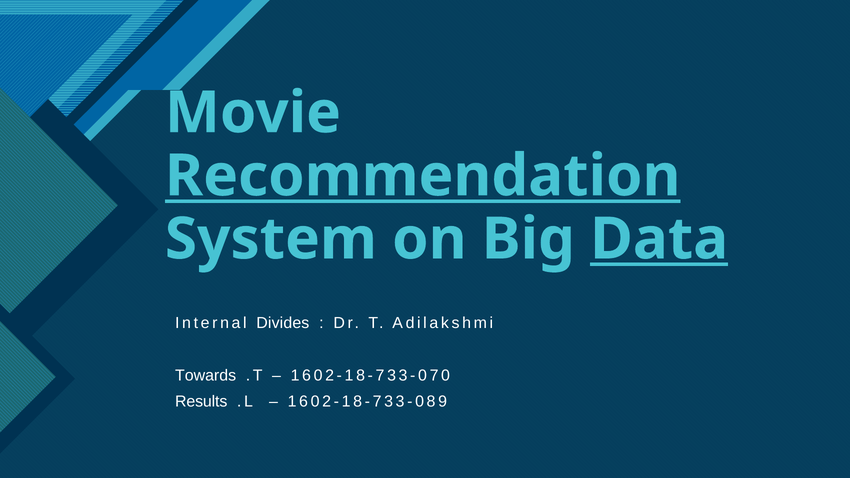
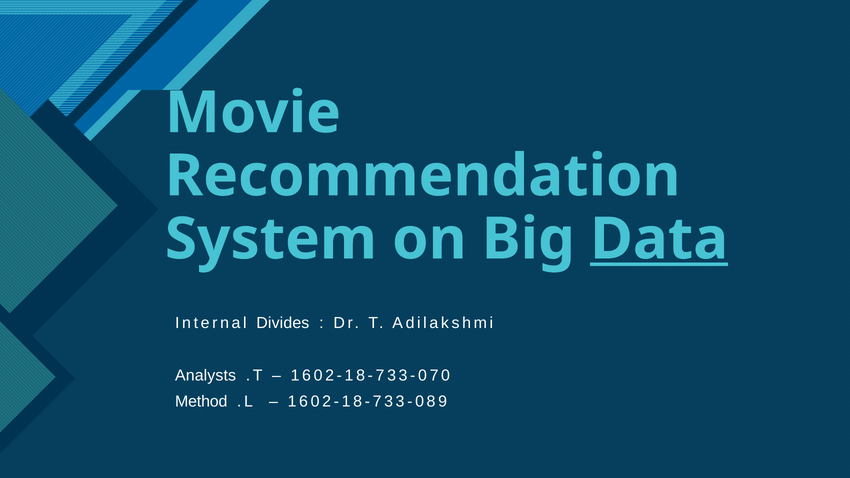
Recommendation underline: present -> none (423, 176)
Towards: Towards -> Analysts (206, 375)
Results: Results -> Method (201, 401)
